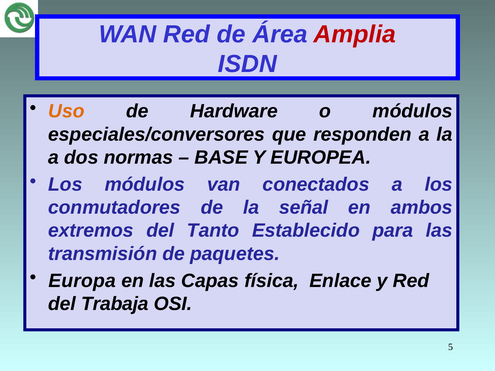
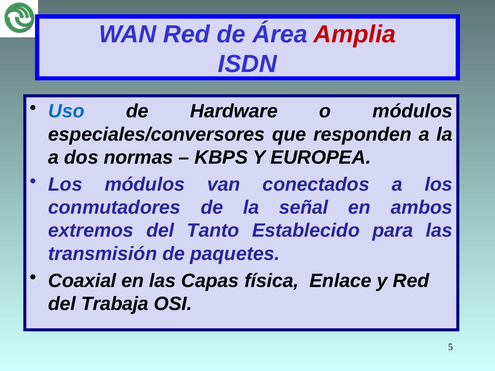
Uso colour: orange -> blue (66, 111)
BASE: BASE -> KBPS (221, 158)
Europa: Europa -> Coaxial (82, 281)
